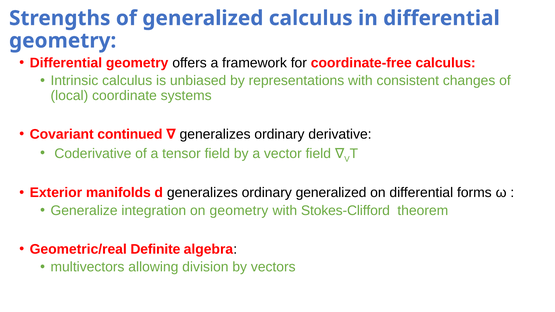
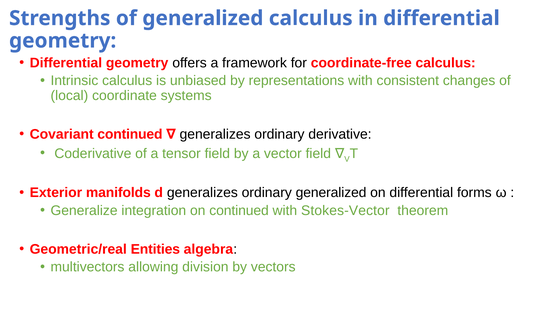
on geometry: geometry -> continued (239, 211)
Stokes-Clifford: Stokes-Clifford -> Stokes-Vector (345, 211)
Definite: Definite -> Entities (155, 249)
